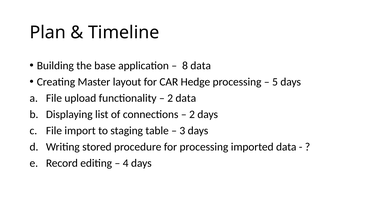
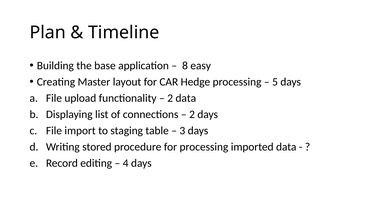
8 data: data -> easy (201, 66)
